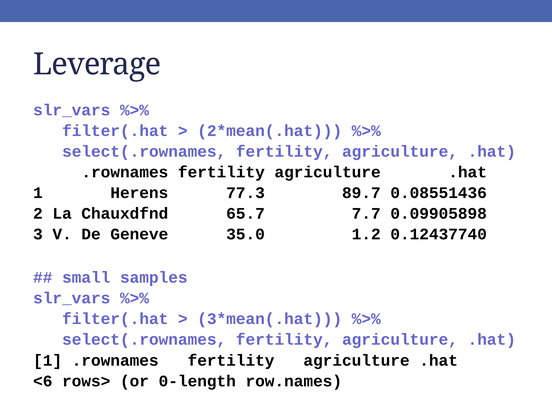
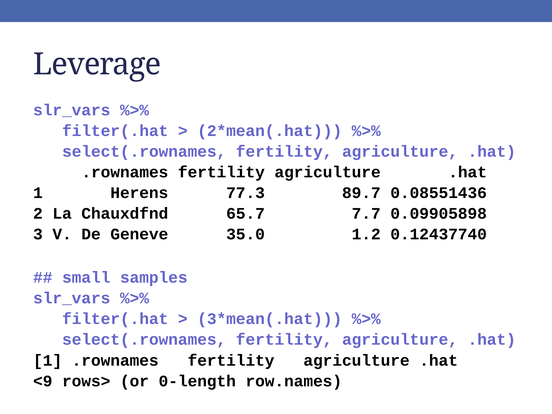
<6: <6 -> <9 (43, 381)
